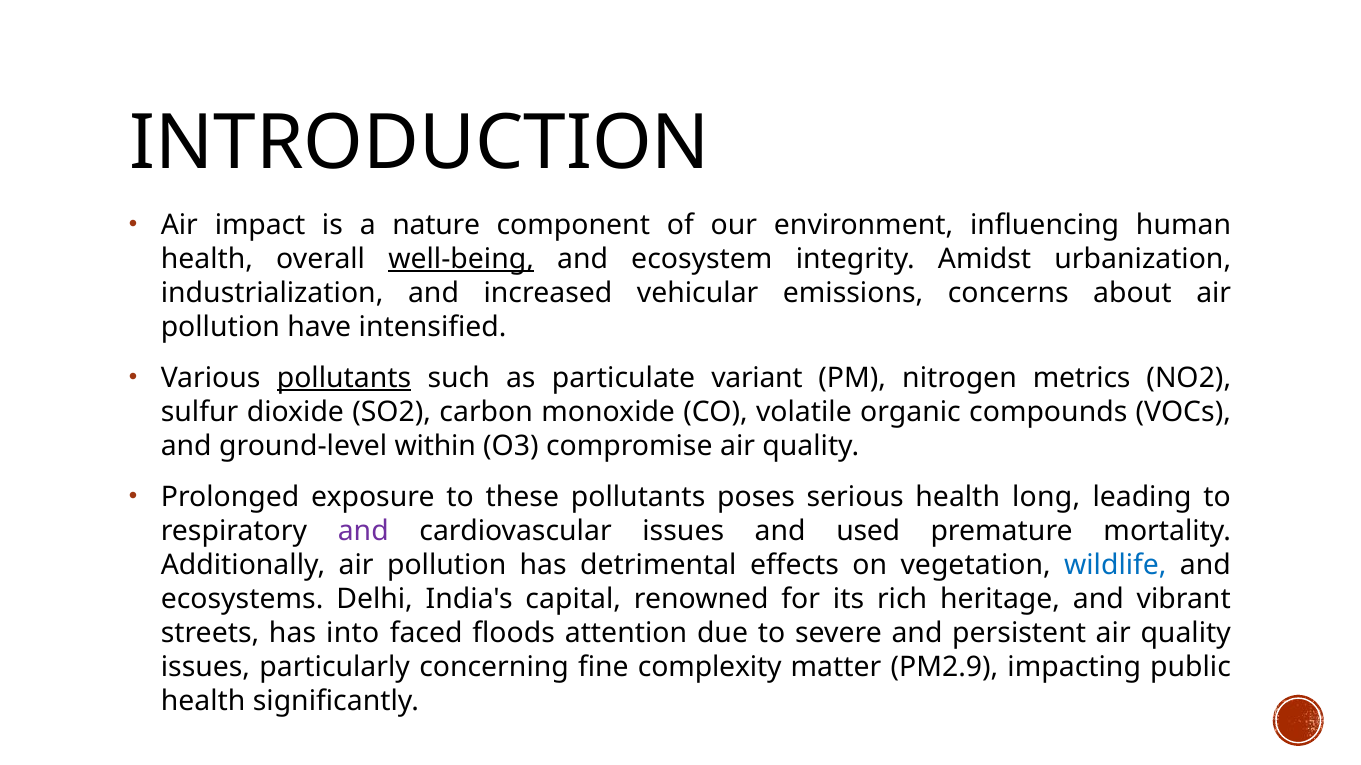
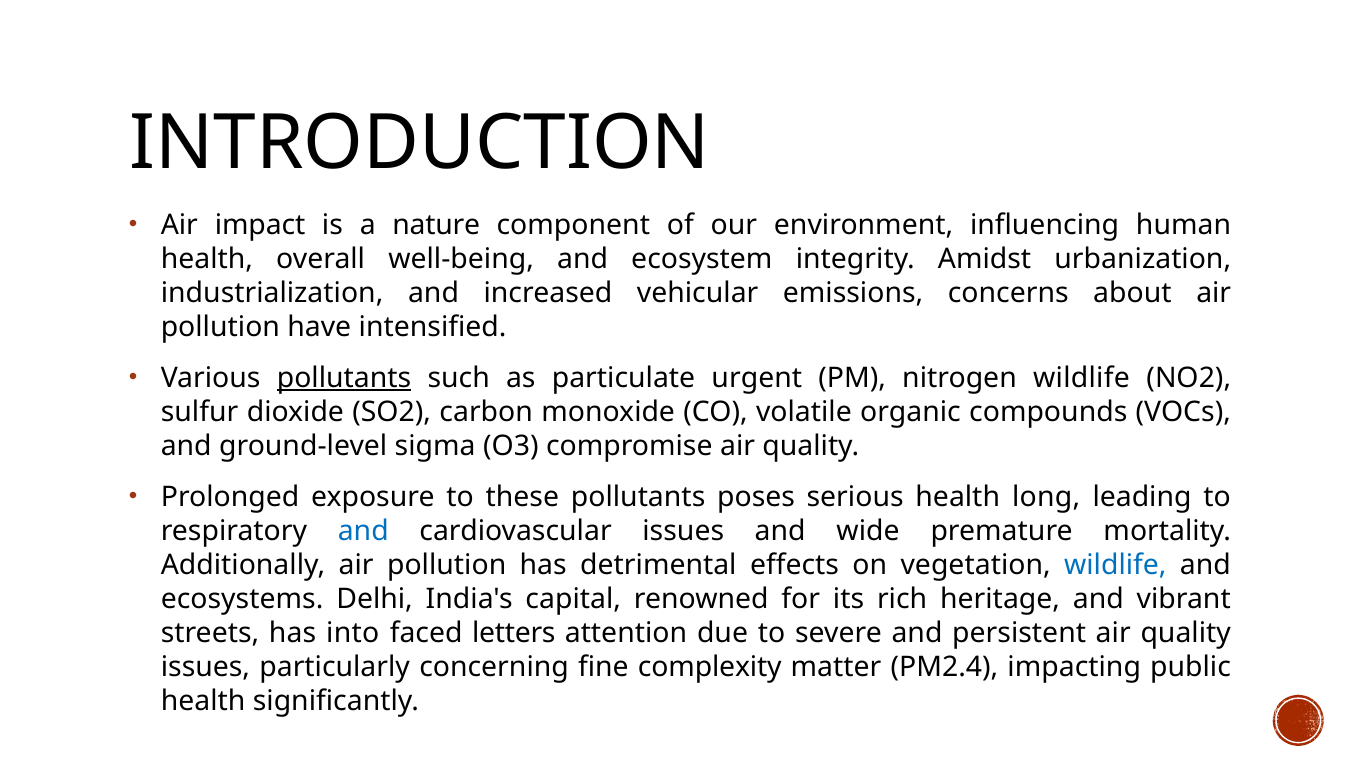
well-being underline: present -> none (461, 259)
variant: variant -> urgent (757, 378)
nitrogen metrics: metrics -> wildlife (1081, 378)
within: within -> sigma (435, 446)
and colour: purple -> blue (363, 531)
used: used -> wide (868, 531)
floods: floods -> letters (514, 634)
PM2.9: PM2.9 -> PM2.4 (944, 668)
